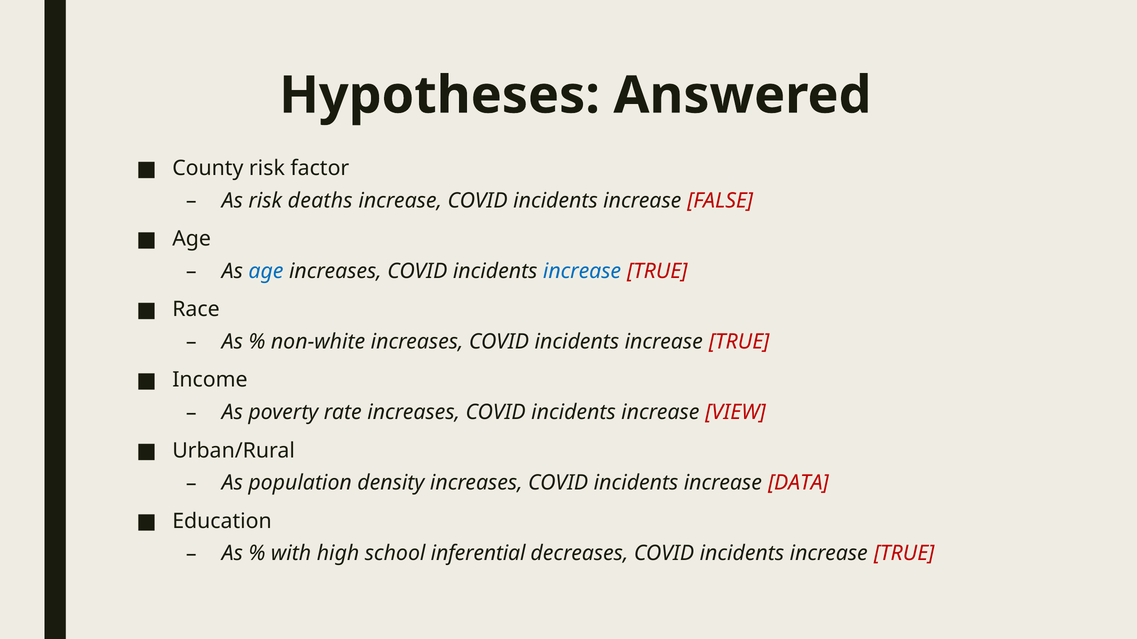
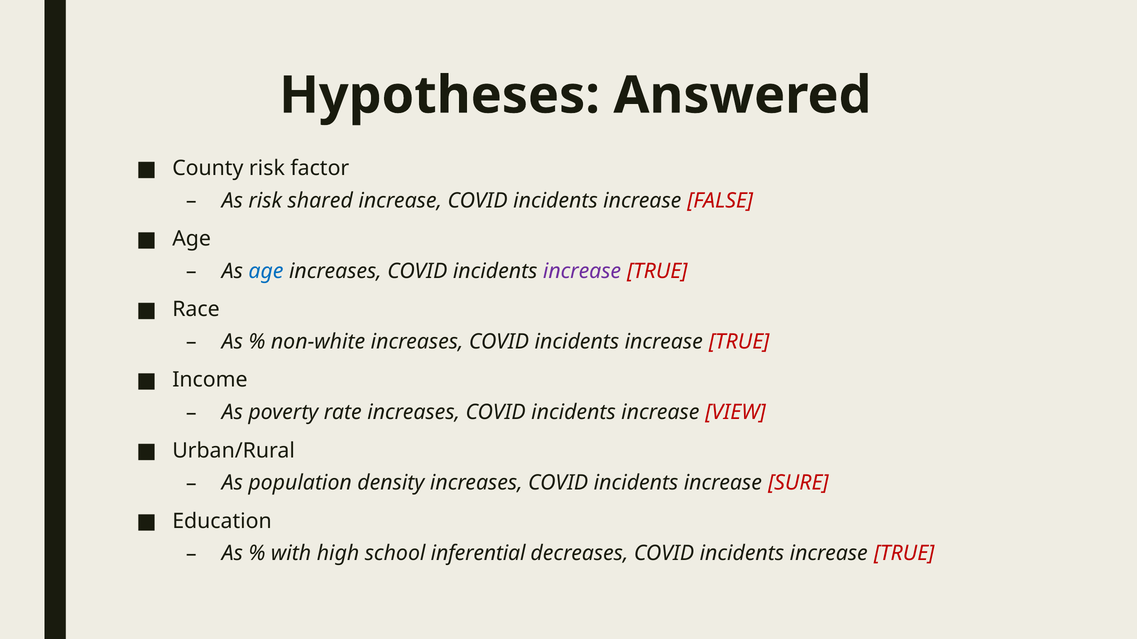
deaths: deaths -> shared (320, 201)
increase colour: blue -> purple (582, 271)
DATA: DATA -> SURE (798, 483)
